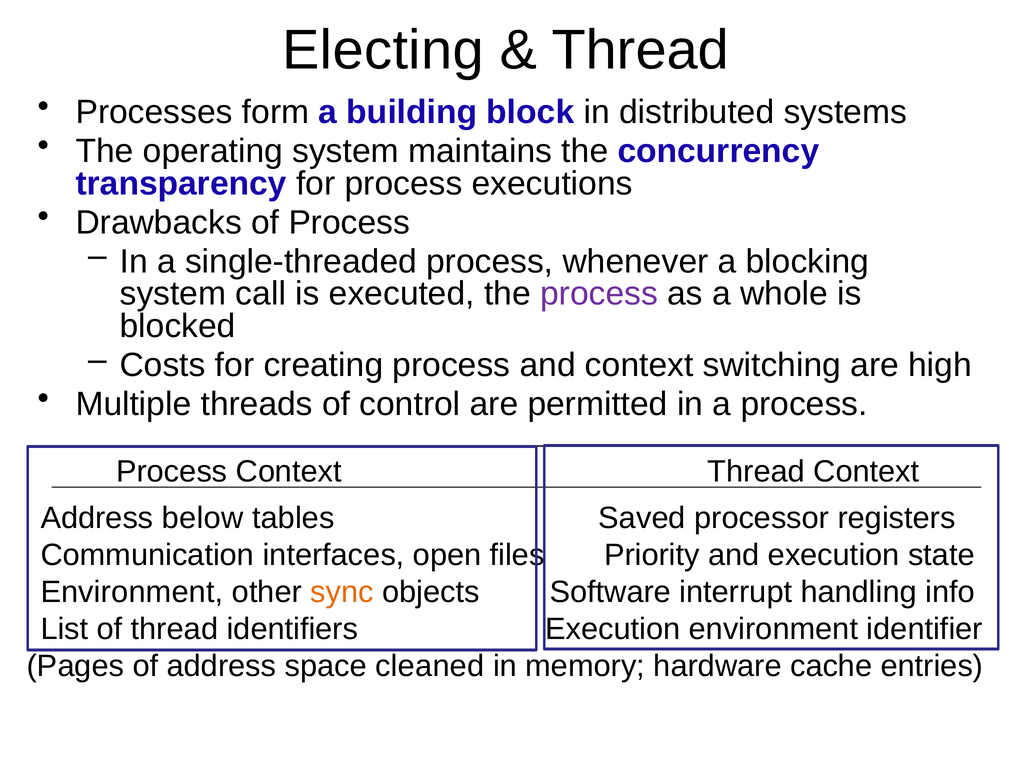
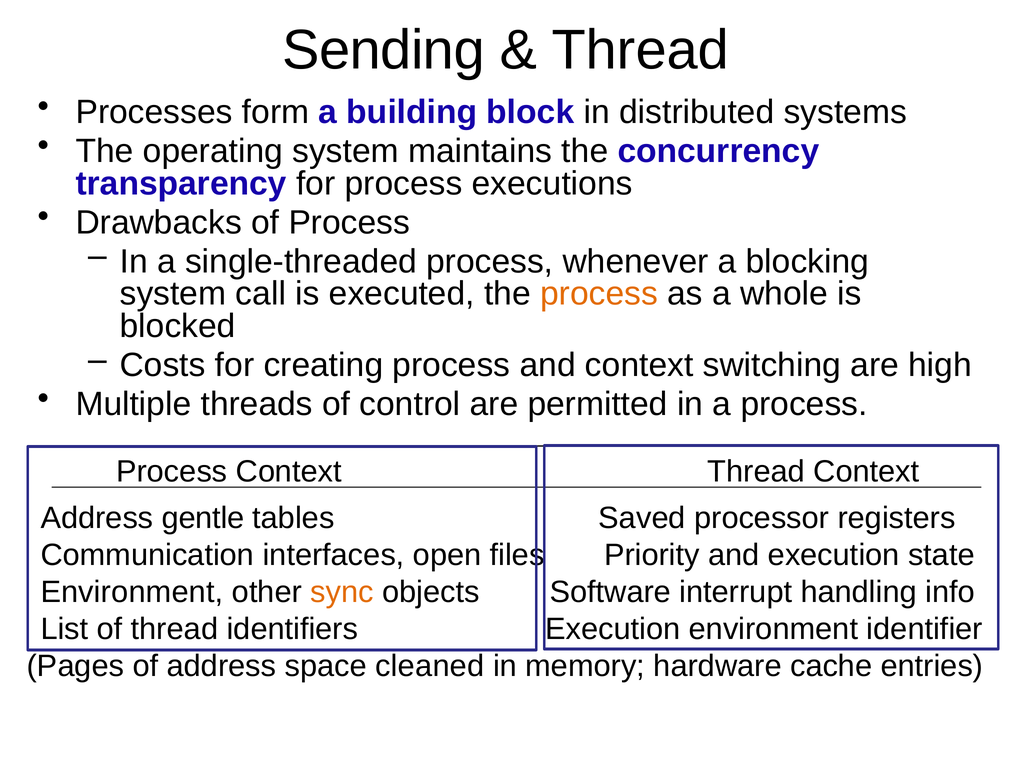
Electing: Electing -> Sending (383, 50)
process colour: purple -> orange (599, 294)
below: below -> gentle (203, 518)
